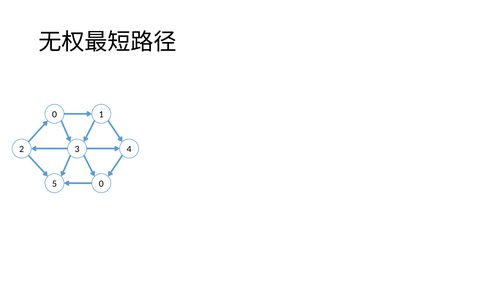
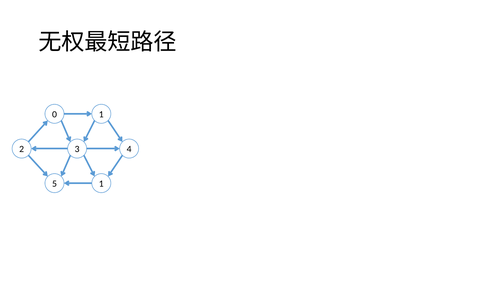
5 0: 0 -> 1 (101, 184)
